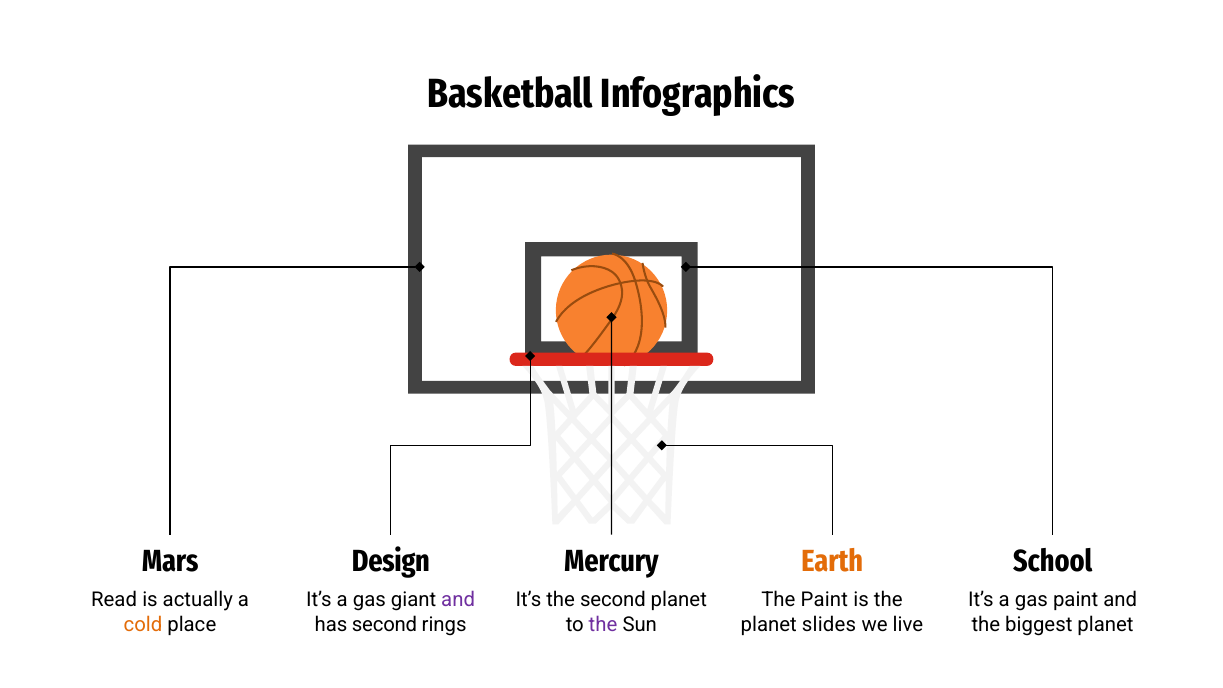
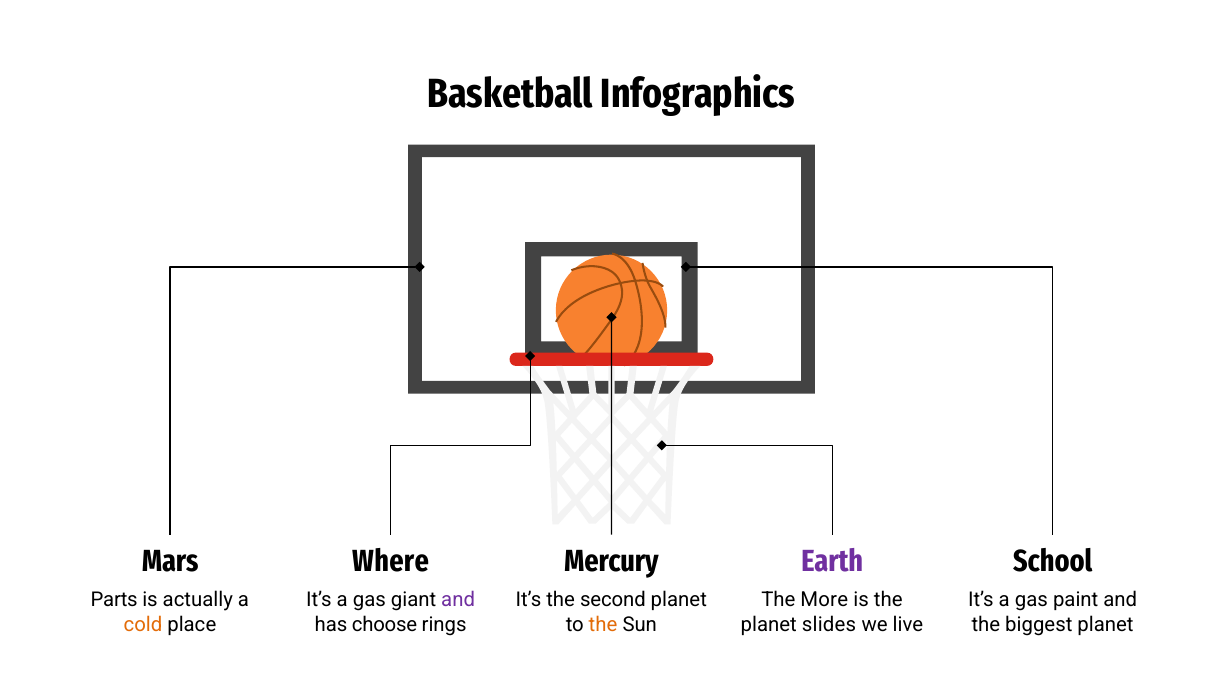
Design: Design -> Where (391, 561)
Earth colour: orange -> purple (832, 561)
Read: Read -> Parts (114, 600)
The Paint: Paint -> More (824, 600)
has second: second -> choose (385, 624)
the colour: purple -> orange (603, 624)
